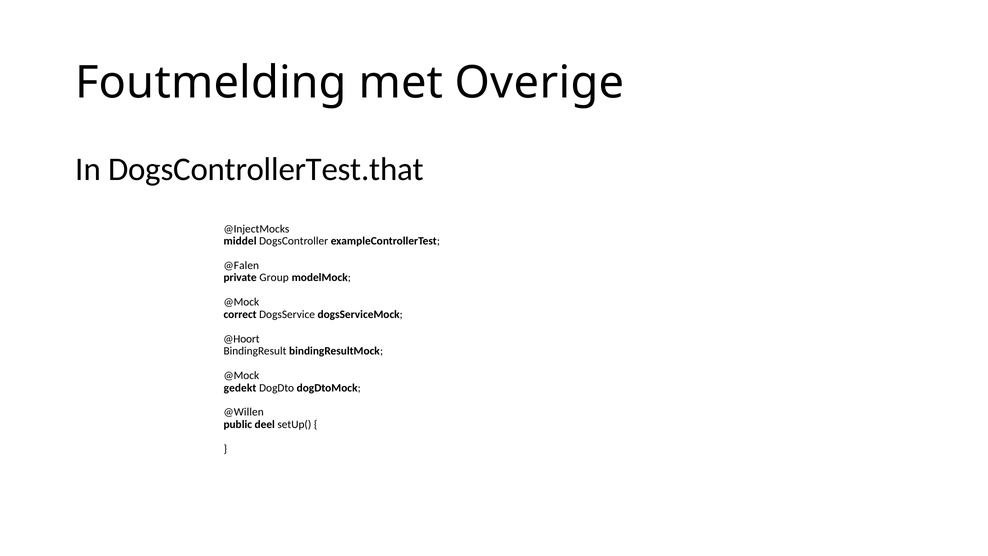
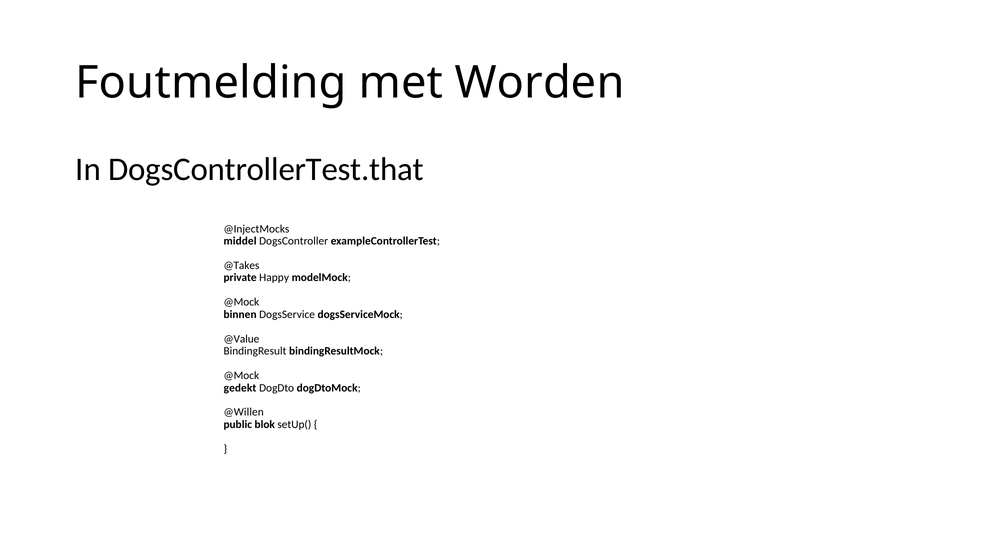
Overige: Overige -> Worden (540, 83)
@Falen: @Falen -> @Takes (241, 265)
Group: Group -> Happy (274, 278)
correct: correct -> binnen (240, 314)
@Hoort: @Hoort -> @Value (241, 339)
deel: deel -> blok (265, 424)
